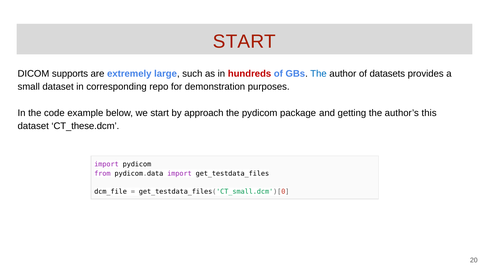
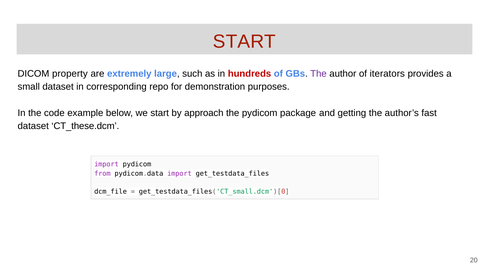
supports: supports -> property (70, 74)
The colour: blue -> purple (318, 74)
datasets: datasets -> iterators (387, 74)
this: this -> fast (429, 113)
